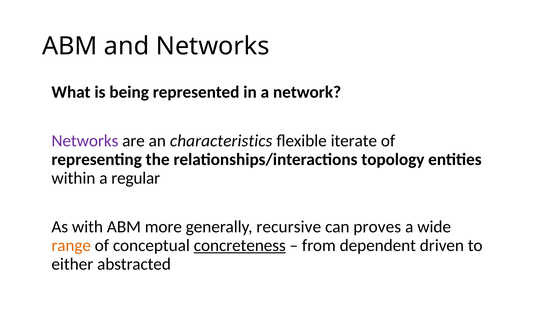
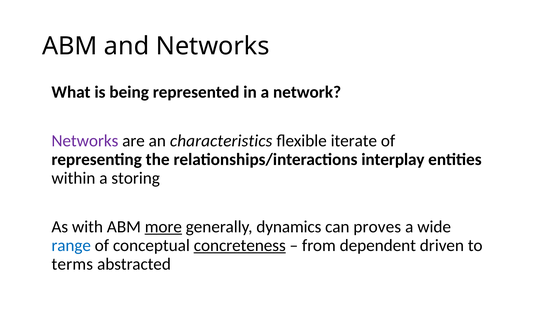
topology: topology -> interplay (393, 160)
regular: regular -> storing (136, 178)
more underline: none -> present (163, 227)
recursive: recursive -> dynamics (289, 227)
range colour: orange -> blue (71, 245)
either: either -> terms (72, 264)
